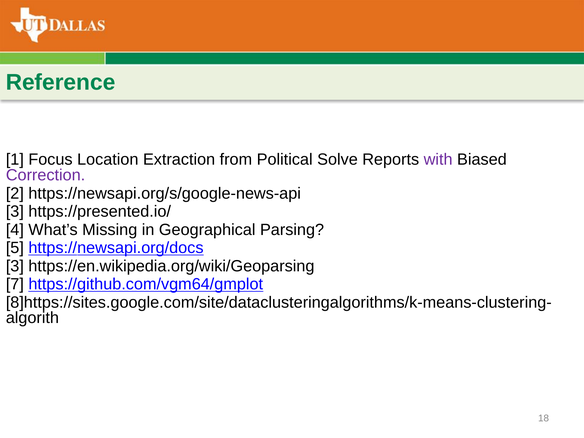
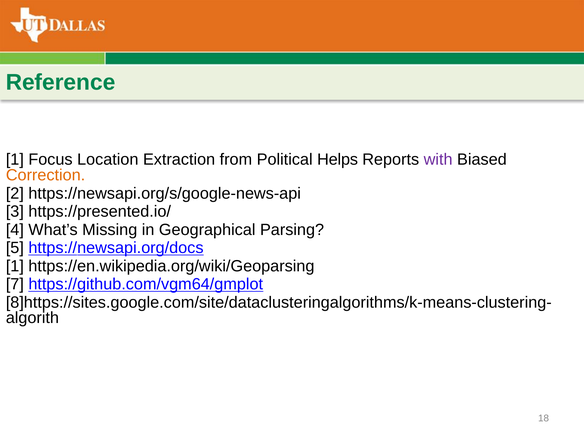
Solve: Solve -> Helps (338, 160)
Correction colour: purple -> orange (46, 175)
3: 3 -> 1 (15, 266)
